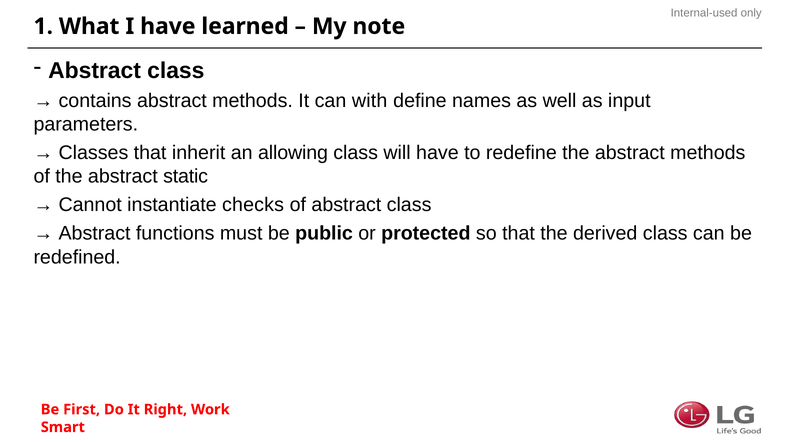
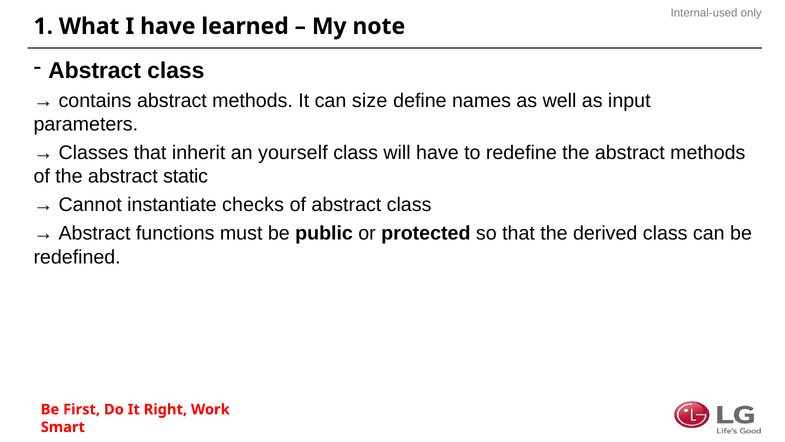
with: with -> size (370, 101)
allowing: allowing -> yourself (293, 153)
